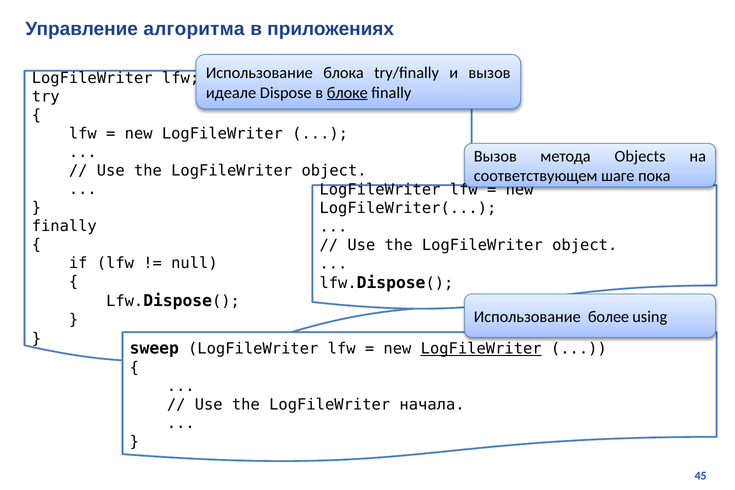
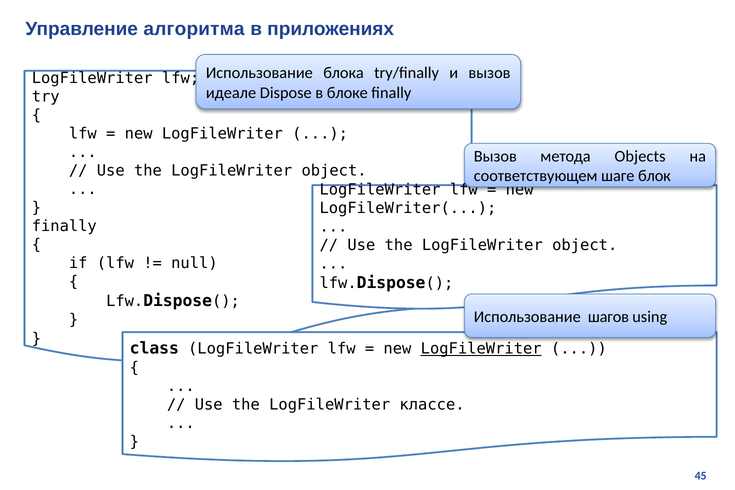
блоке underline: present -> none (347, 93)
пока: пока -> блок (654, 176)
более: более -> шагов (609, 317)
sweep: sweep -> class (154, 349)
начала: начала -> классе (432, 405)
